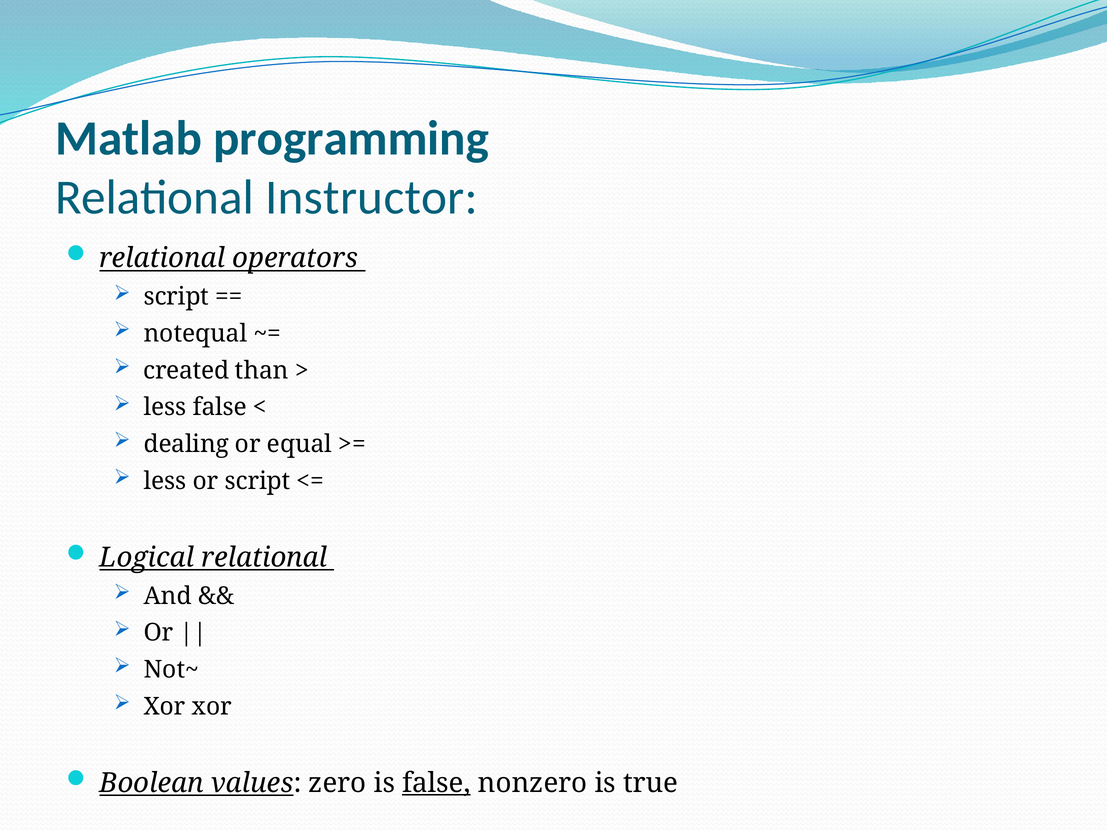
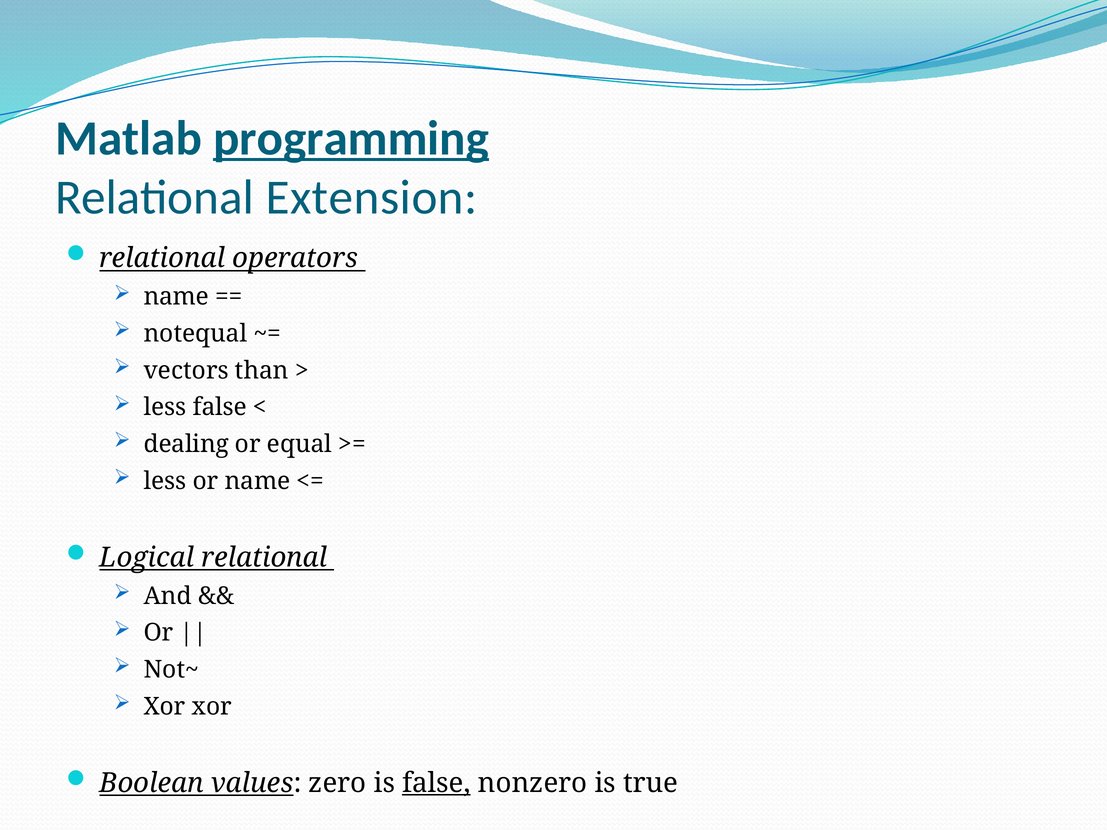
programming underline: none -> present (351, 138)
Instructor: Instructor -> Extension (371, 197)
script: script -> name (176, 297)
created: created -> vectors (186, 371)
or script: script -> name (258, 481)
